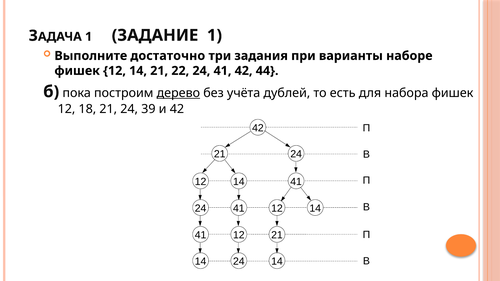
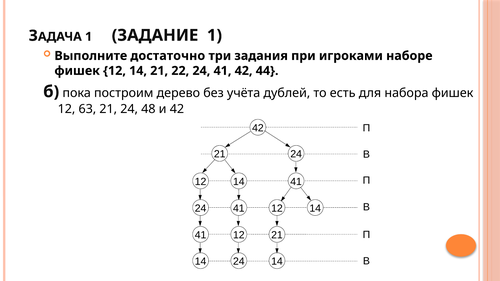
варианты: варианты -> игроками (351, 56)
дерево underline: present -> none (178, 93)
18: 18 -> 63 (87, 109)
39: 39 -> 48 (148, 109)
